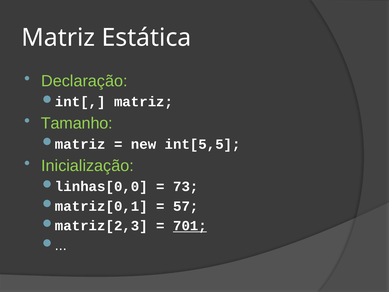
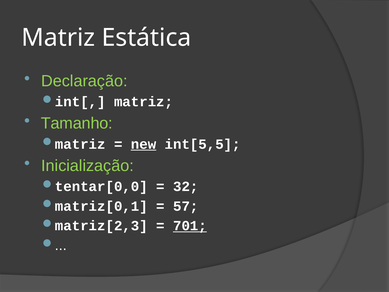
new underline: none -> present (144, 144)
linhas[0,0: linhas[0,0 -> tentar[0,0 (101, 186)
73: 73 -> 32 (186, 186)
